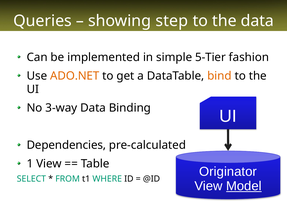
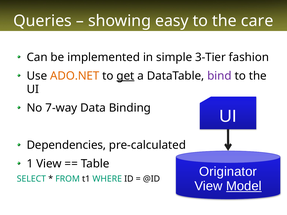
step: step -> easy (172, 21)
the data: data -> care (257, 21)
5-Tier: 5-Tier -> 3-Tier (210, 57)
get underline: none -> present (125, 76)
bind colour: orange -> purple (219, 76)
3-way: 3-way -> 7-way (61, 108)
